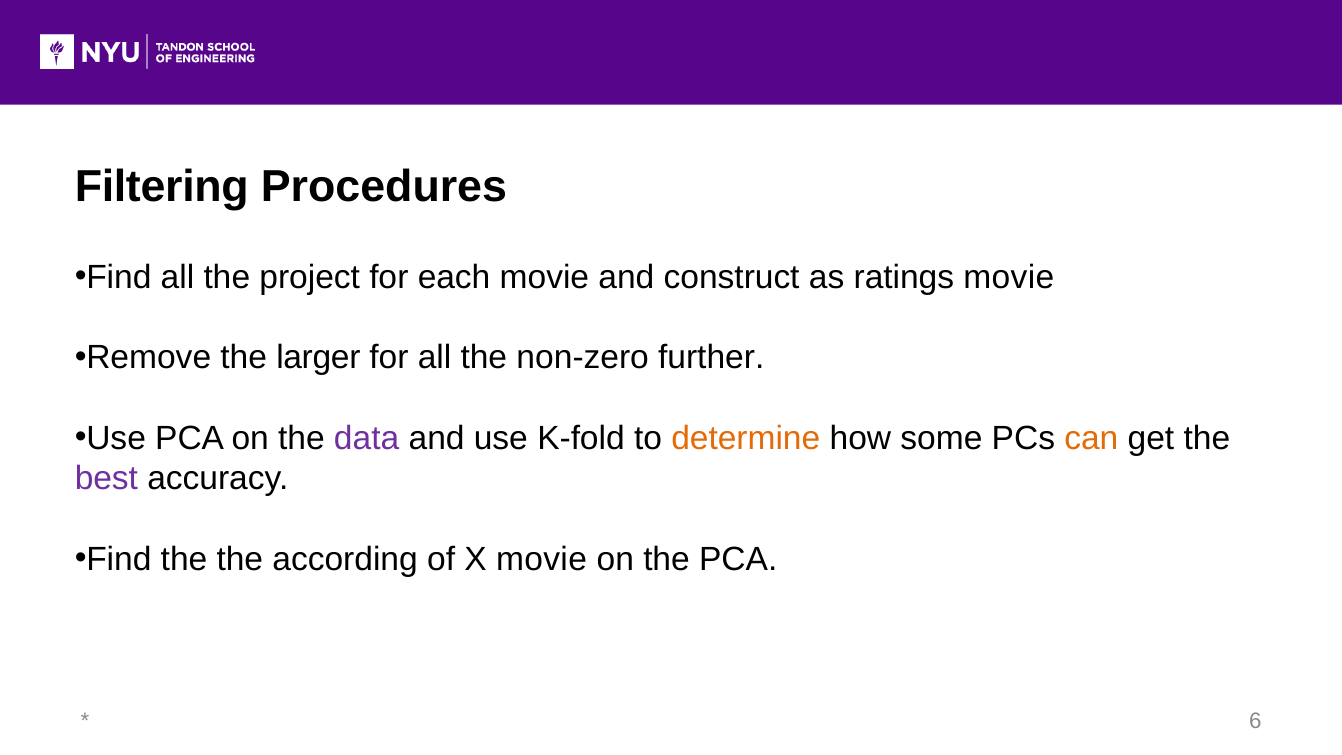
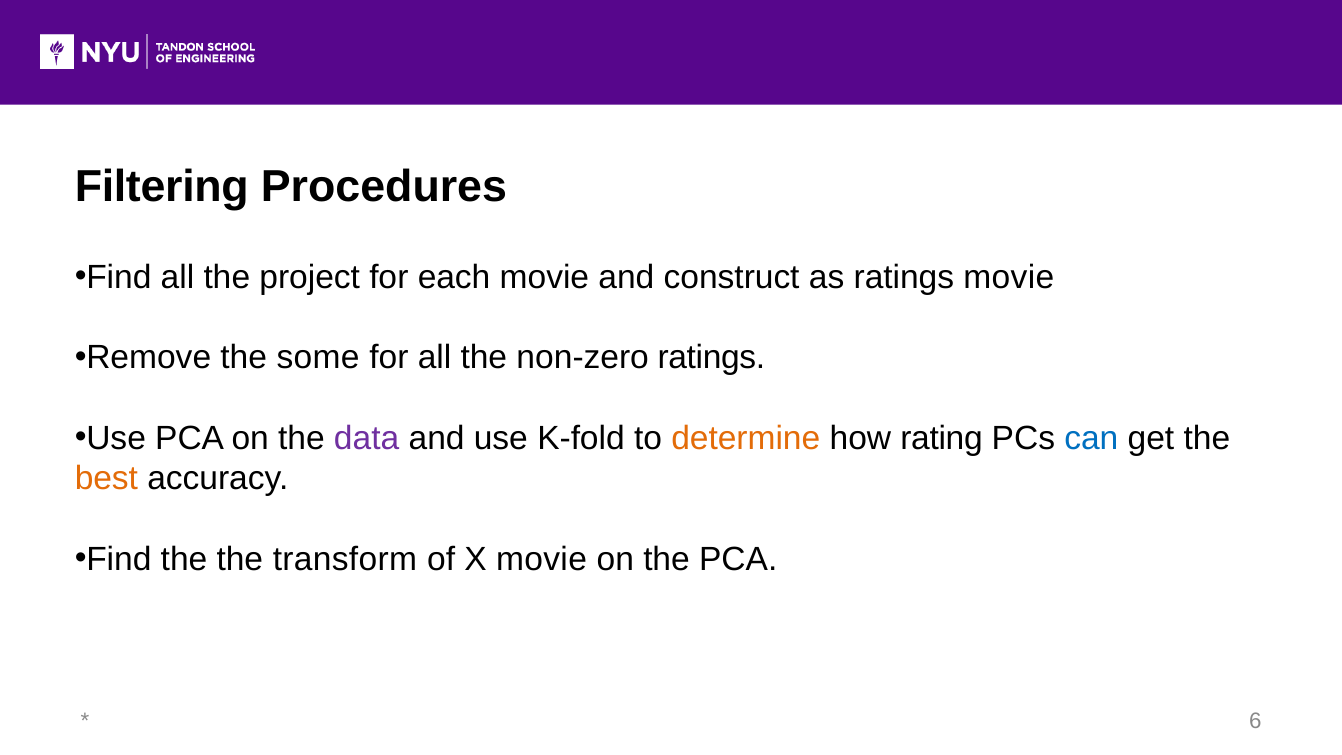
larger: larger -> some (318, 358)
non-zero further: further -> ratings (711, 358)
some: some -> rating (942, 438)
can colour: orange -> blue (1091, 438)
best colour: purple -> orange (106, 479)
according: according -> transform (345, 559)
